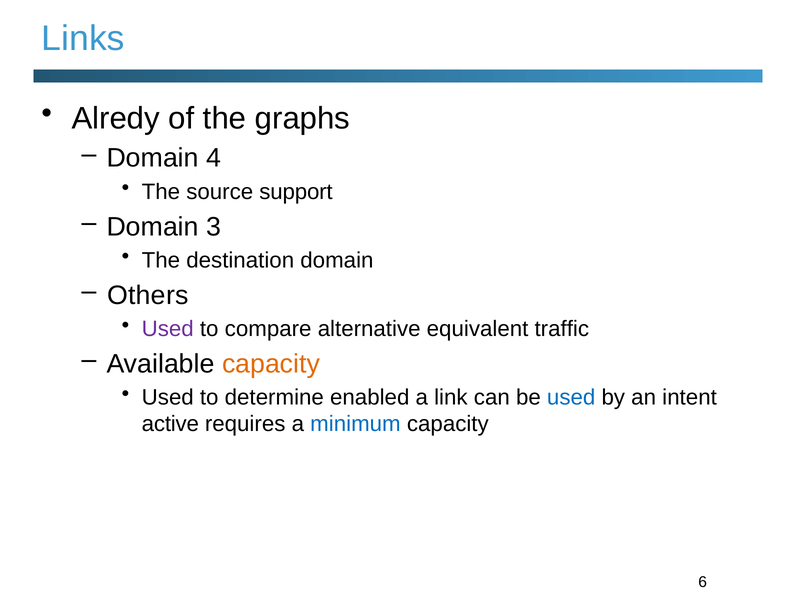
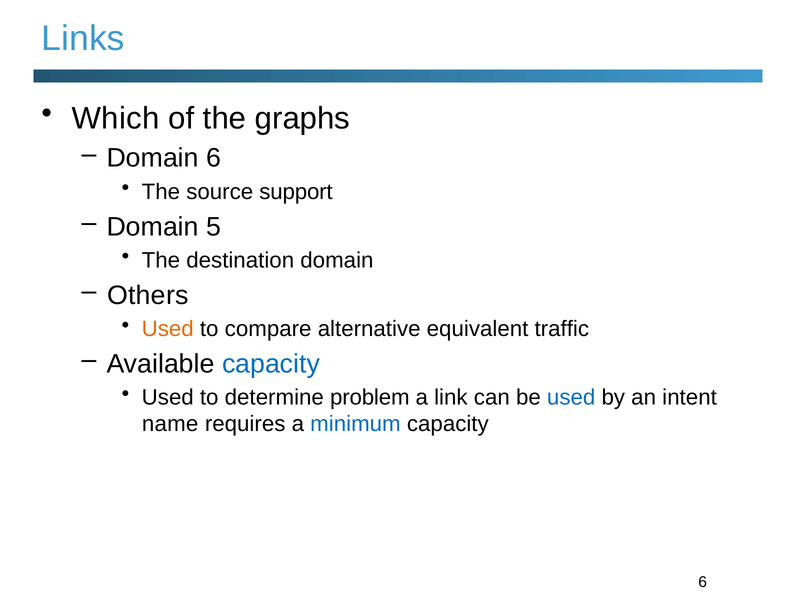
Alredy: Alredy -> Which (116, 118)
Domain 4: 4 -> 6 (214, 158)
3: 3 -> 5 (214, 227)
Used colour: purple -> orange (168, 329)
capacity colour: orange -> blue (271, 364)
enabled: enabled -> problem (370, 398)
active: active -> name (170, 424)
